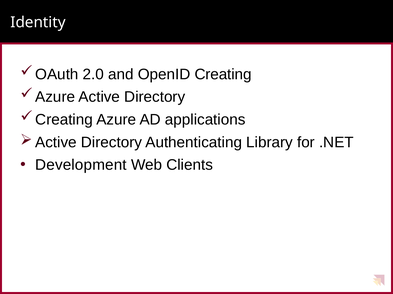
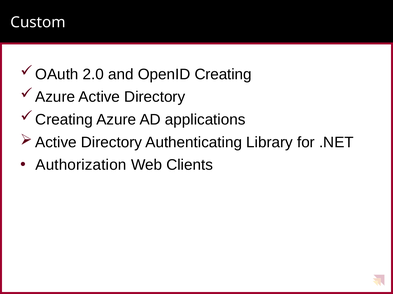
Identity: Identity -> Custom (38, 22)
Development: Development -> Authorization (81, 165)
